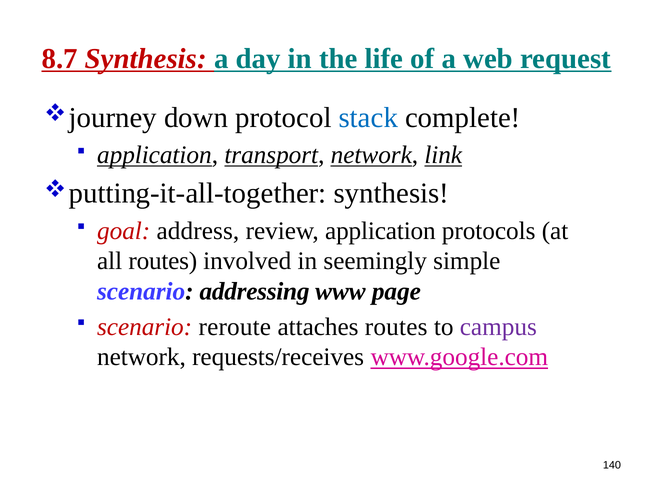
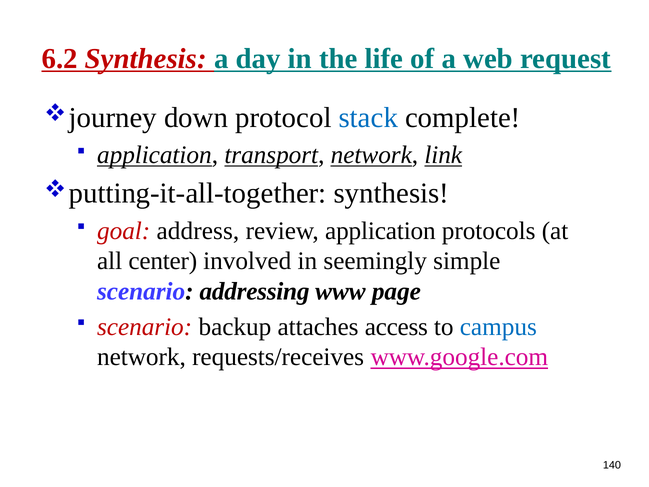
8.7: 8.7 -> 6.2 (60, 59)
all routes: routes -> center (163, 261)
reroute: reroute -> backup (235, 327)
attaches routes: routes -> access (396, 327)
campus colour: purple -> blue (498, 327)
